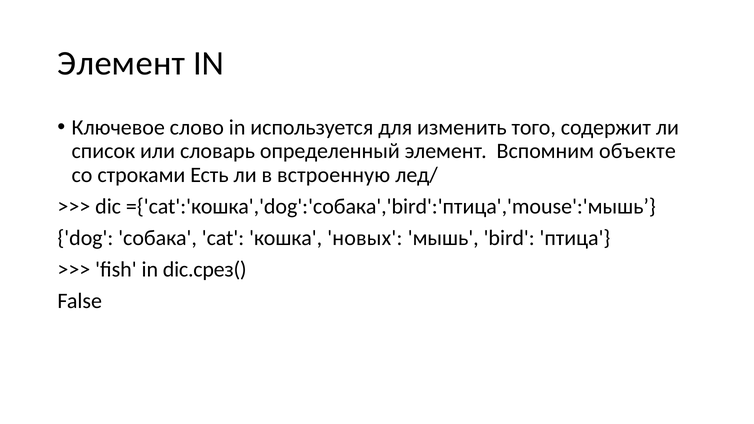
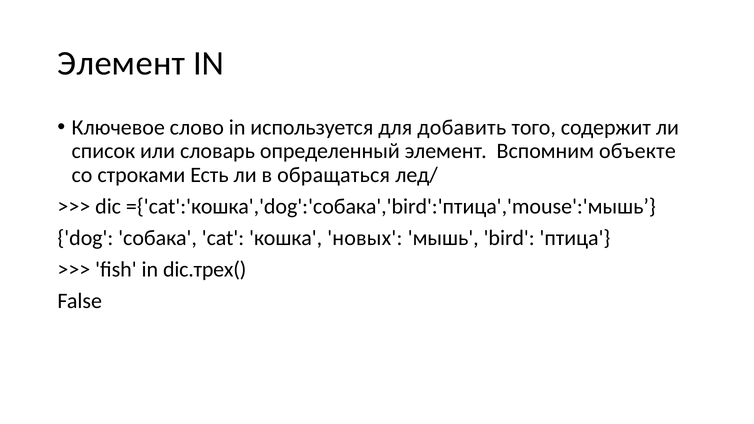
изменить: изменить -> добавить (462, 127)
встроенную: встроенную -> обращаться (334, 175)
dic.срез(: dic.срез( -> dic.трех( (205, 270)
